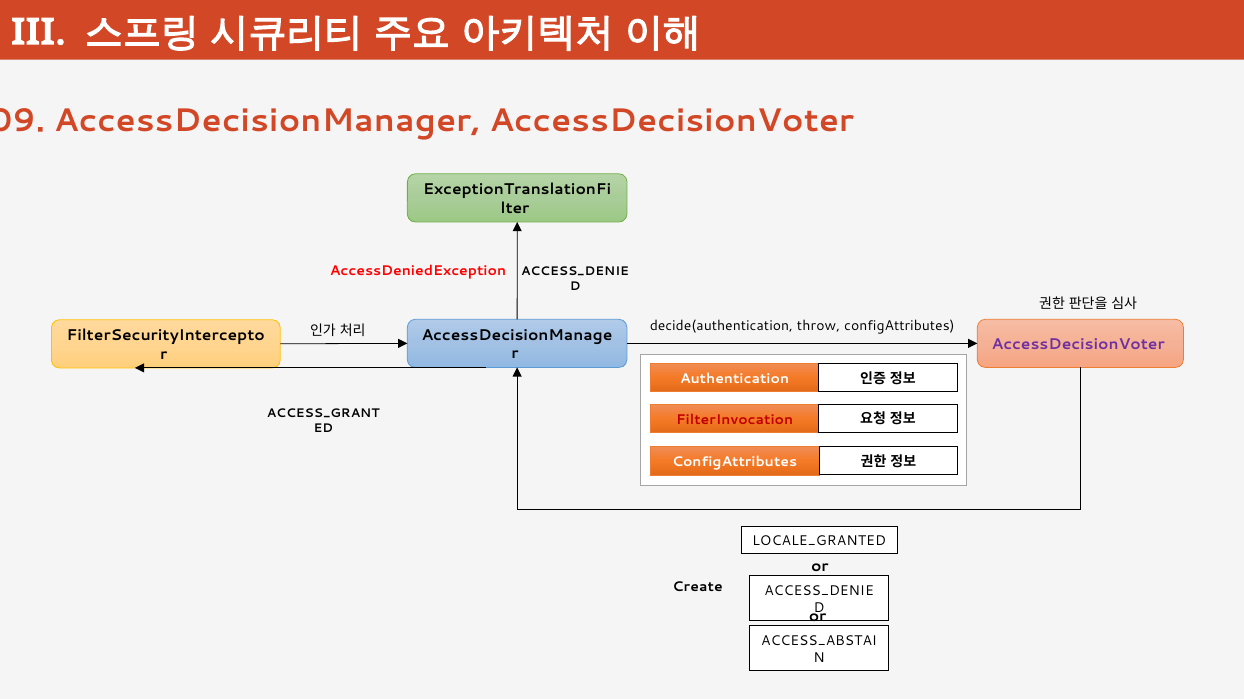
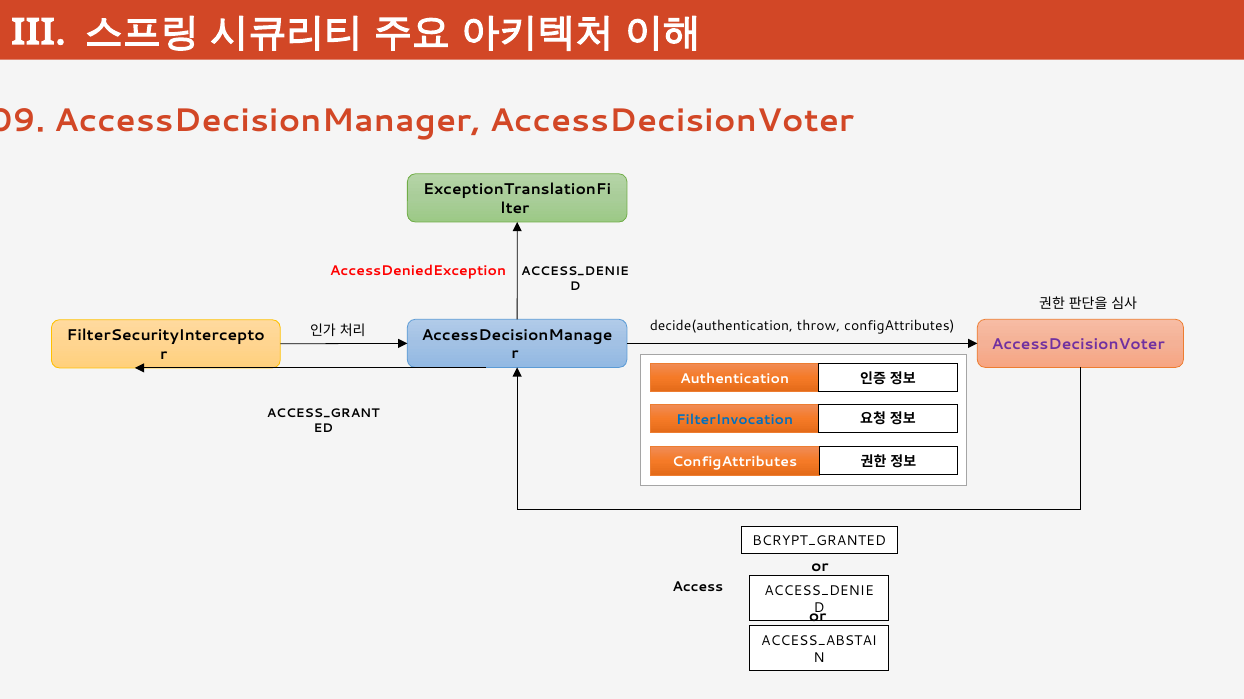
FilterInvocation colour: red -> blue (735, 420)
LOCALE_GRANTED: LOCALE_GRANTED -> BCRYPT_GRANTED (819, 542)
Create: Create -> Access (698, 587)
